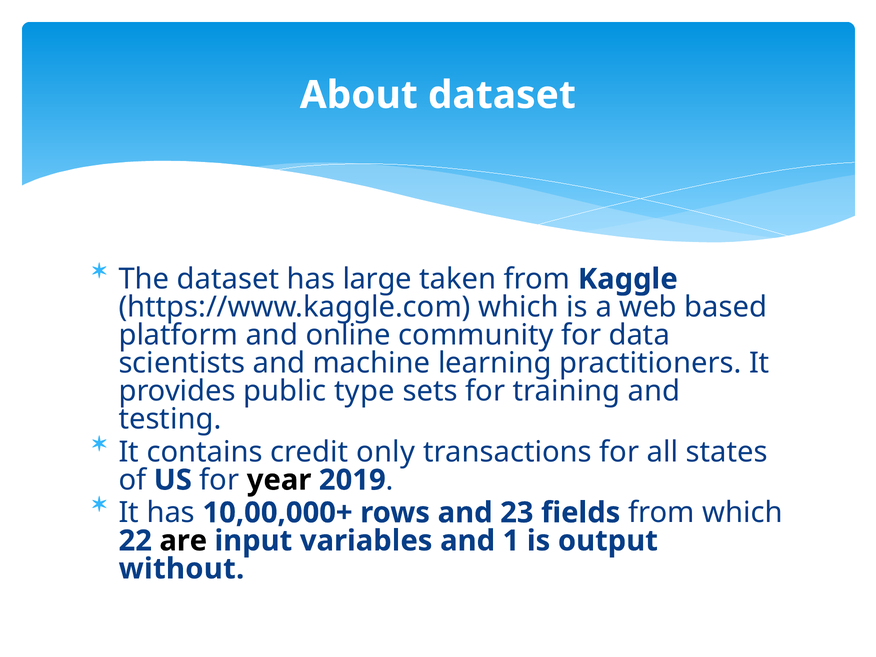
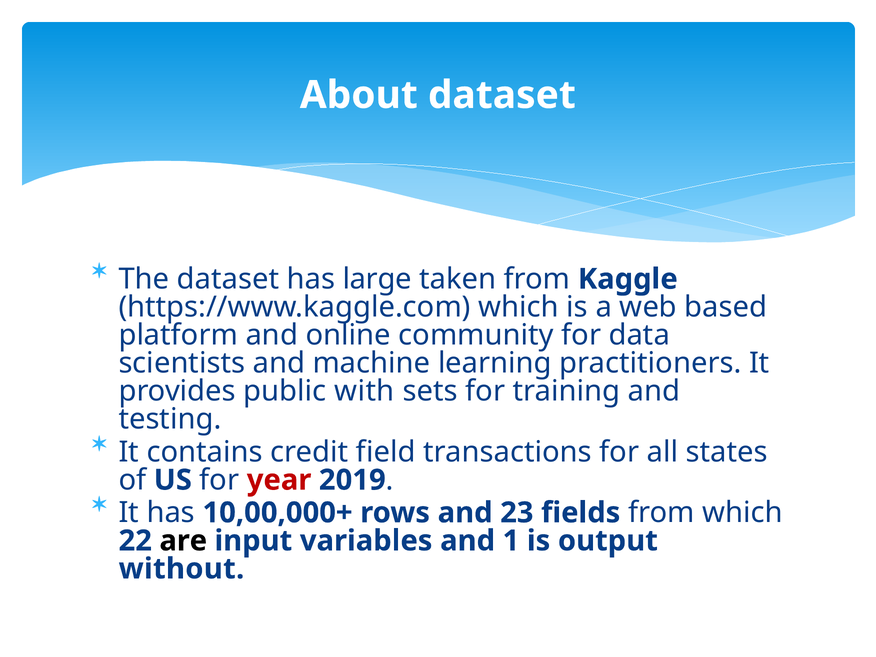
type: type -> with (364, 391)
only: only -> field (386, 452)
year colour: black -> red (279, 480)
